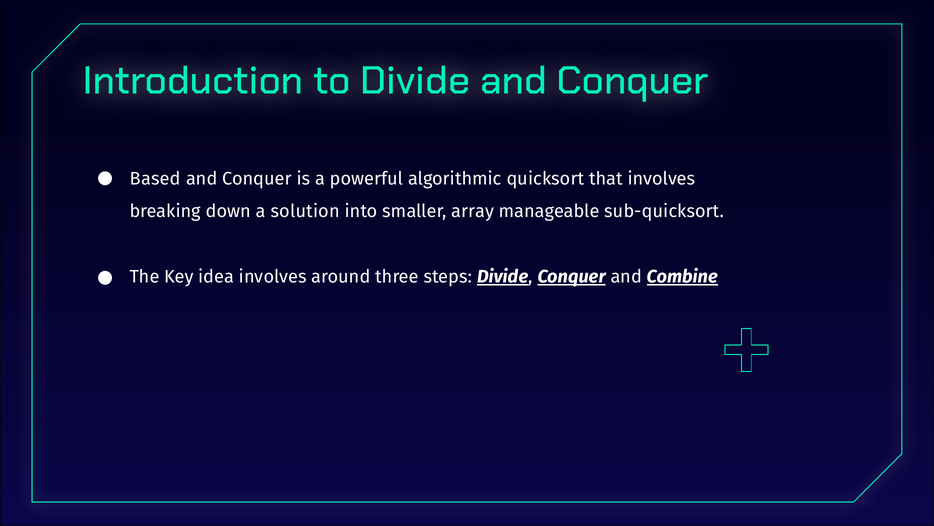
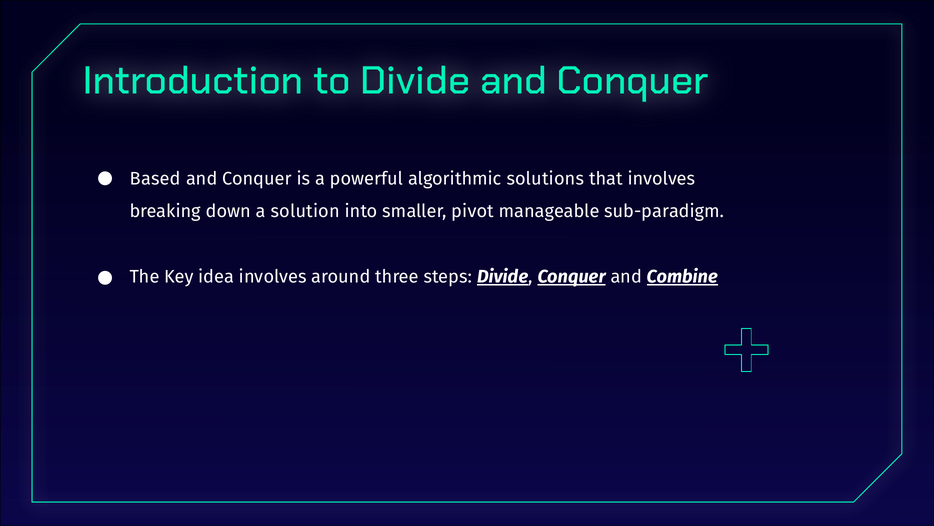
quicksort: quicksort -> solutions (545, 178)
array: array -> pivot (473, 211)
sub-quicksort: sub-quicksort -> sub-paradigm (664, 211)
